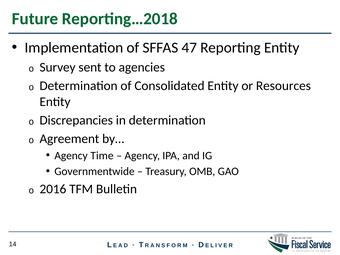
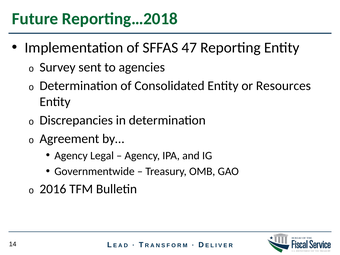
Time: Time -> Legal (102, 156)
